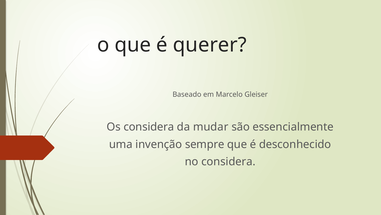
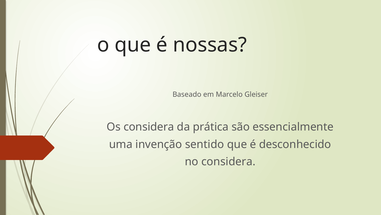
querer: querer -> nossas (210, 45)
mudar: mudar -> prática (211, 127)
sempre: sempre -> sentido (205, 144)
